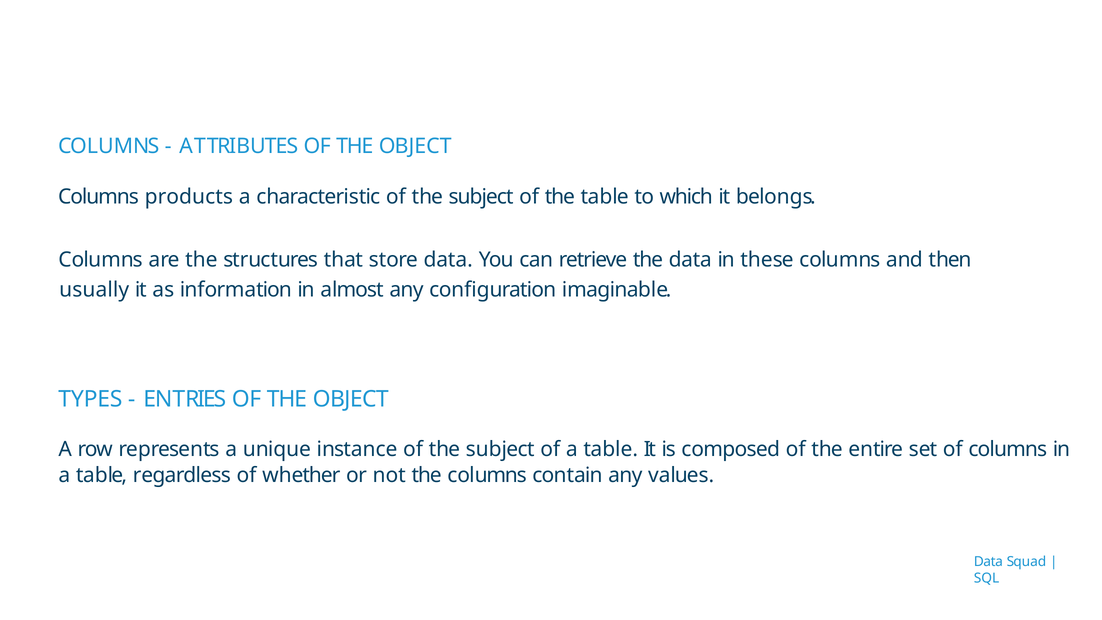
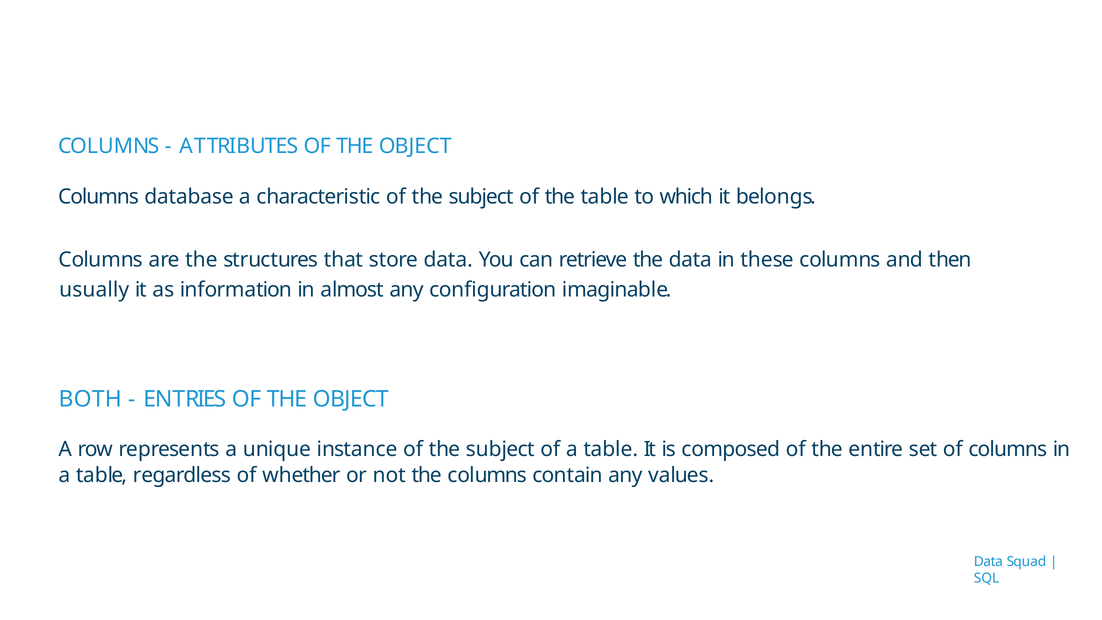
products: products -> database (189, 197)
TYPES: TYPES -> BOTH (90, 399)
